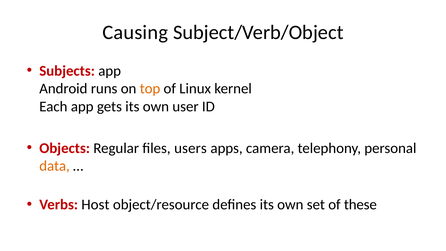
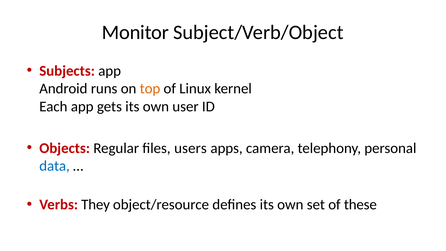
Causing: Causing -> Monitor (135, 32)
data colour: orange -> blue (55, 166)
Host: Host -> They (96, 205)
